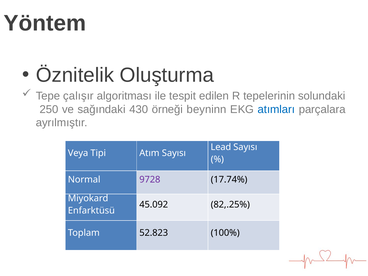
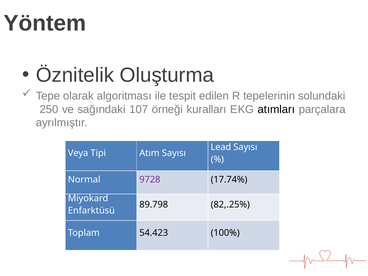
çalışır: çalışır -> olarak (79, 96)
430: 430 -> 107 (139, 109)
beyninn: beyninn -> kuralları (207, 109)
atımları colour: blue -> black (276, 109)
45.092: 45.092 -> 89.798 (154, 205)
52.823: 52.823 -> 54.423 (154, 233)
